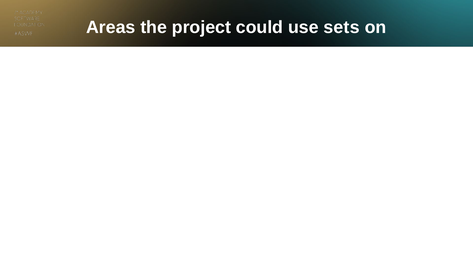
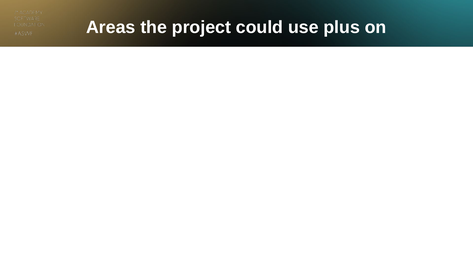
sets: sets -> plus (342, 27)
